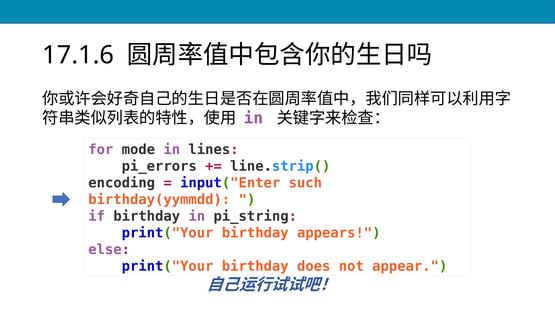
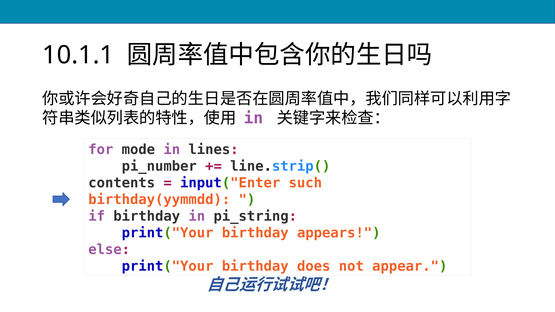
17.1.6: 17.1.6 -> 10.1.1 (78, 55)
pi_errors: pi_errors -> pi_number (159, 166)
encoding: encoding -> contents (122, 183)
